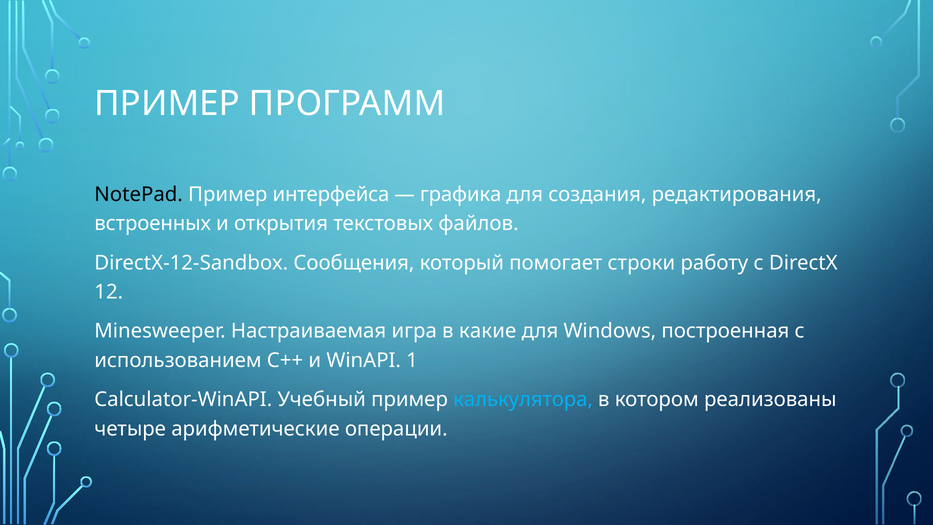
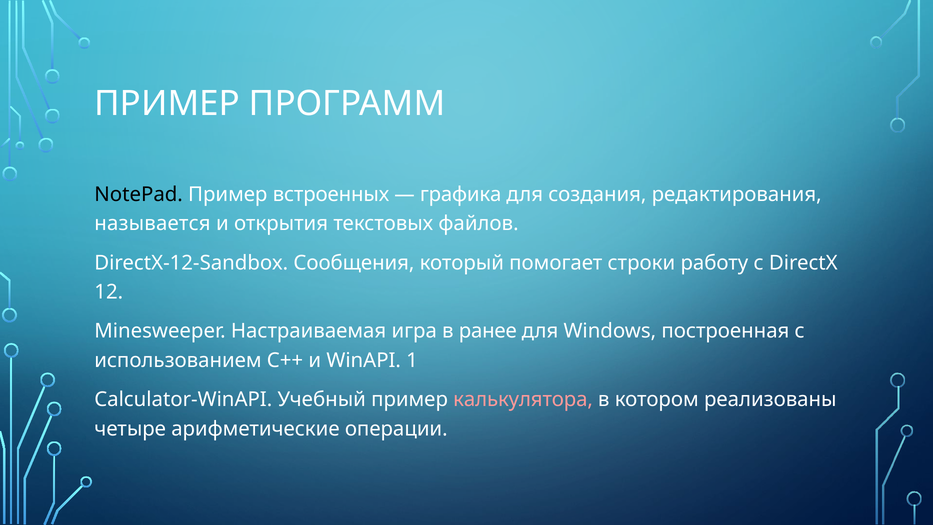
интерфейса: интерфейса -> встроенных (331, 194)
встроенных: встроенных -> называется (153, 224)
какие: какие -> ранее (488, 331)
калькулятора colour: light blue -> pink (523, 400)
